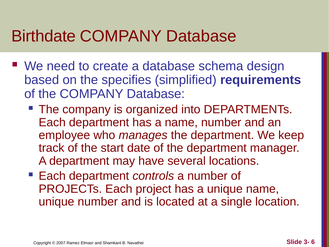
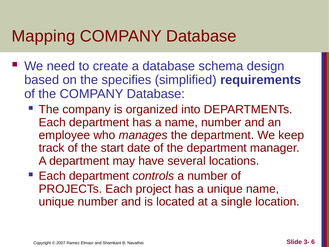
Birthdate: Birthdate -> Mapping (43, 36)
